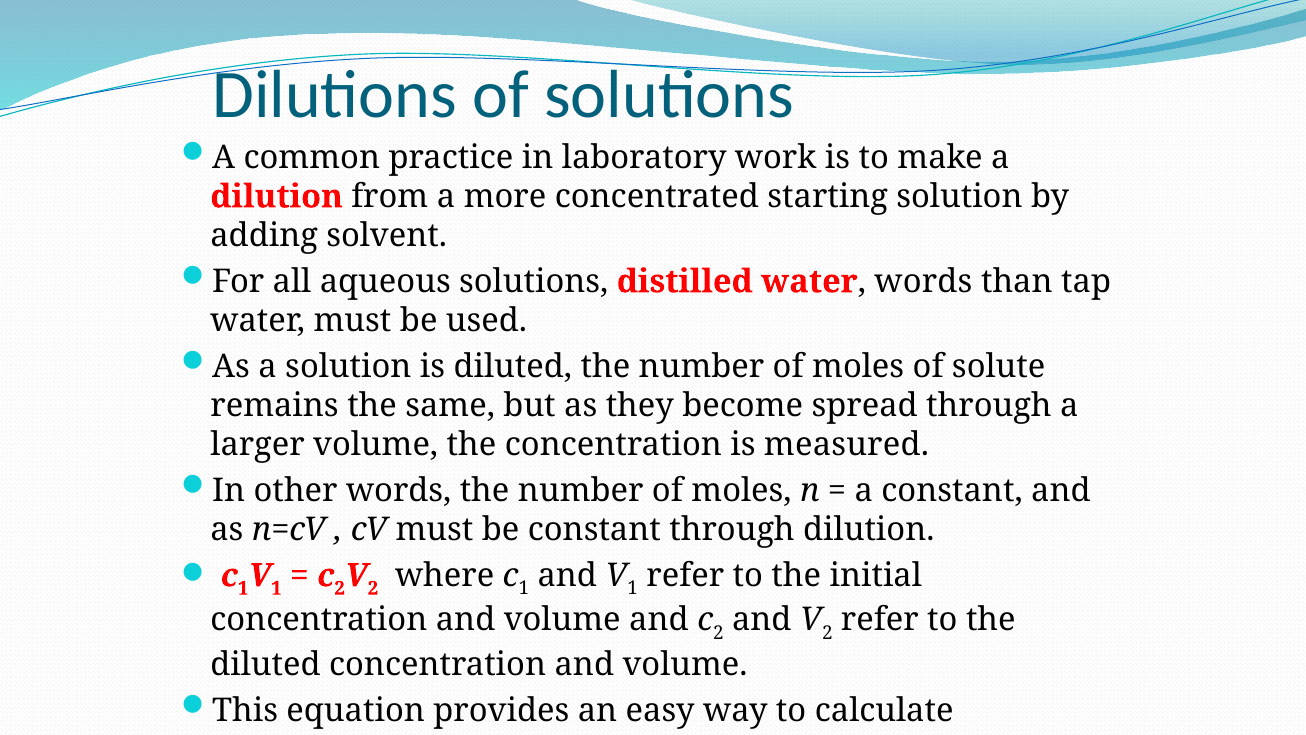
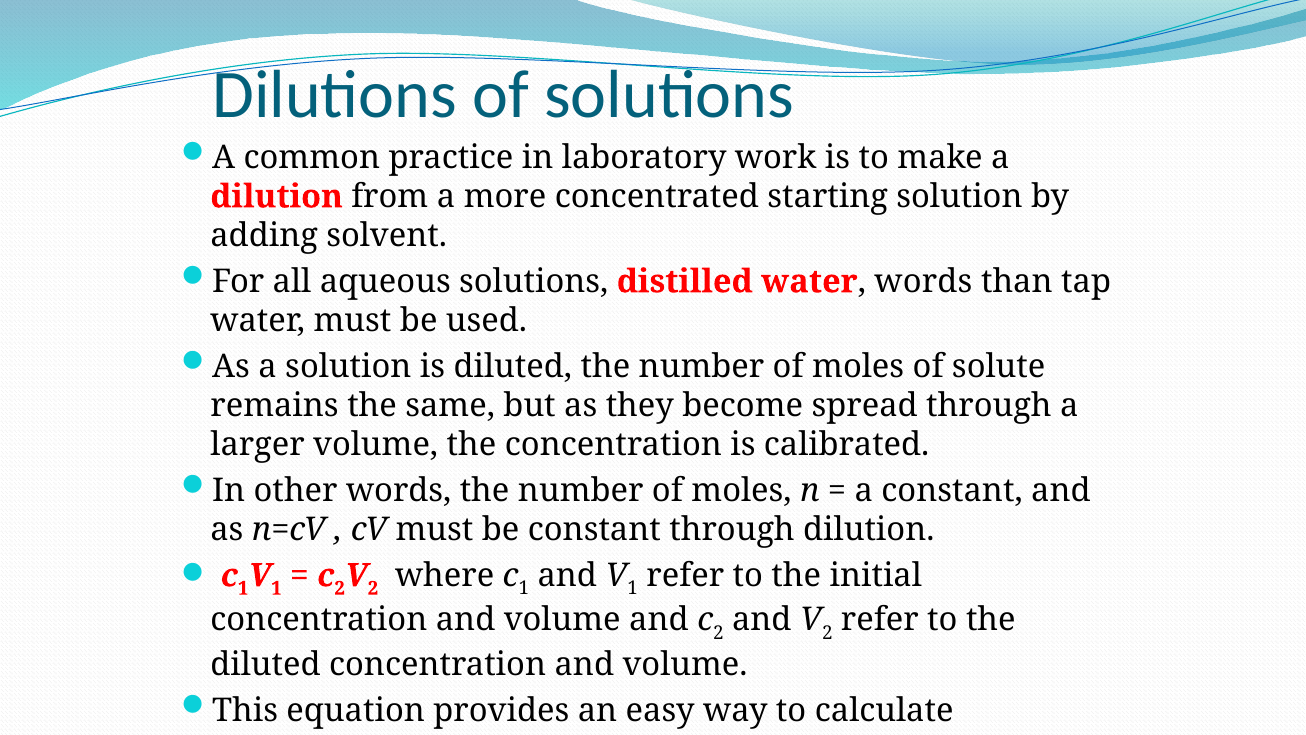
measured: measured -> calibrated (847, 445)
